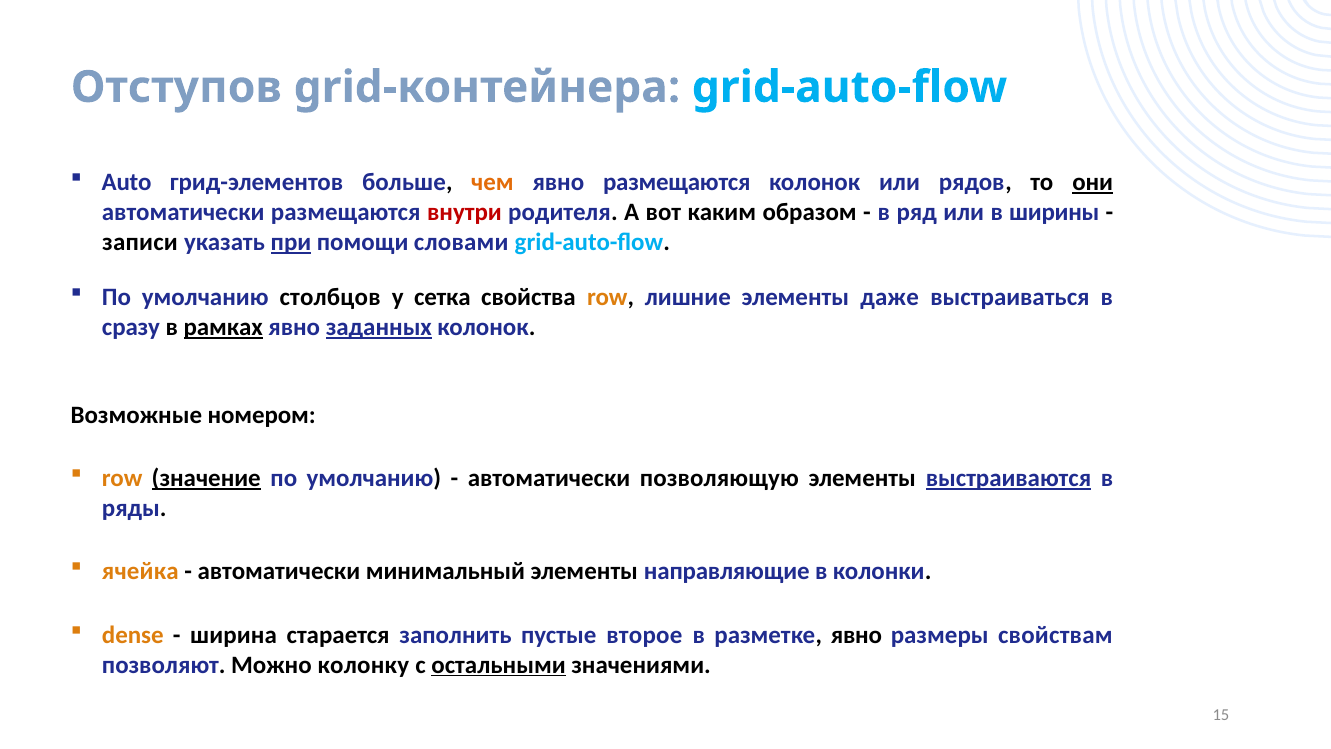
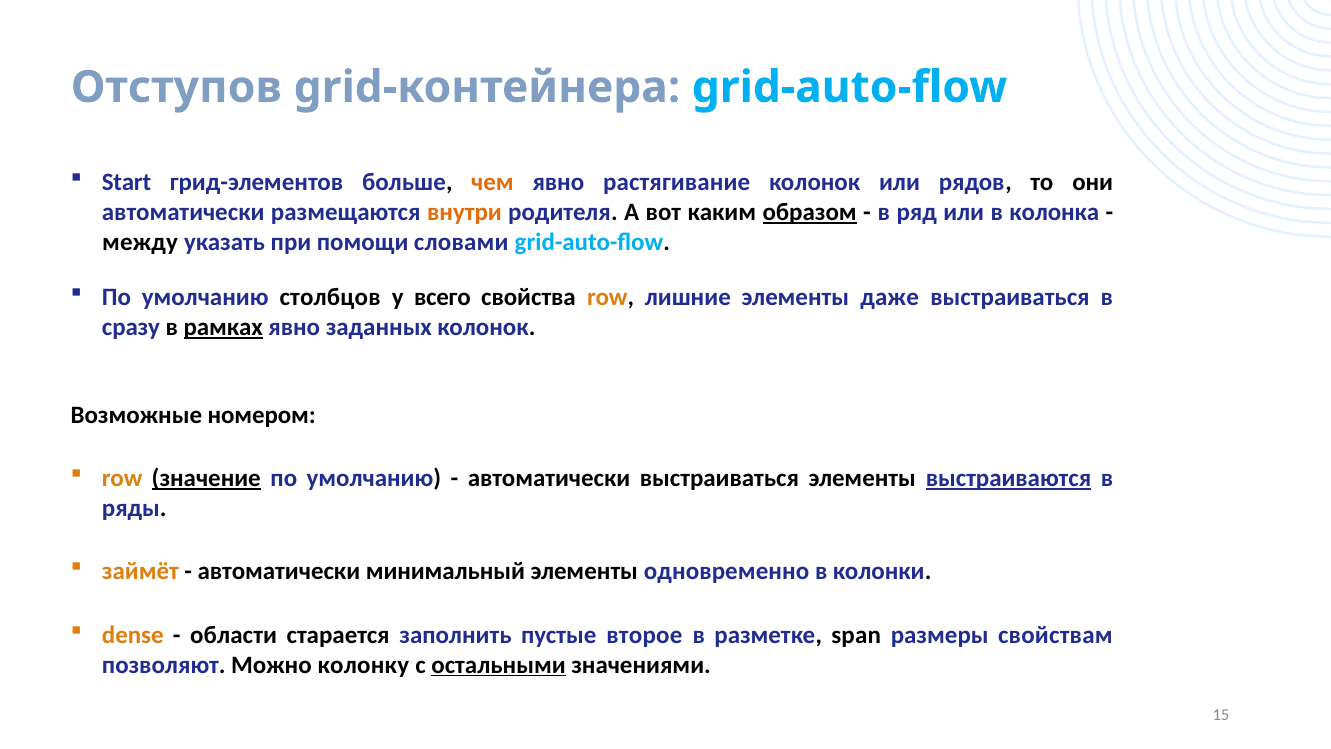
Auto: Auto -> Start (127, 182)
явно размещаются: размещаются -> растягивание (677, 182)
они underline: present -> none (1093, 182)
внутри colour: red -> orange (464, 212)
образом underline: none -> present (810, 212)
ширины: ширины -> колонка (1054, 212)
записи: записи -> между (140, 242)
при underline: present -> none (291, 242)
сетка: сетка -> всего (442, 297)
заданных underline: present -> none (379, 327)
автоматически позволяющую: позволяющую -> выстраиваться (719, 478)
ячейка: ячейка -> займёт (140, 571)
направляющие: направляющие -> одновременно (727, 571)
ширина: ширина -> области (234, 635)
разметке явно: явно -> span (856, 635)
